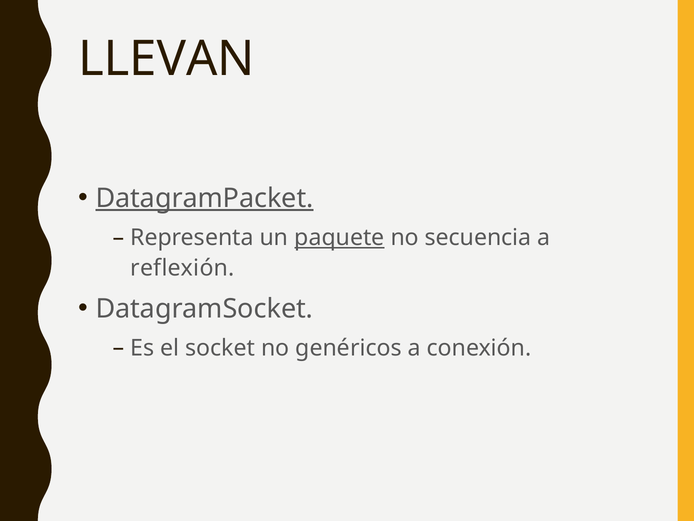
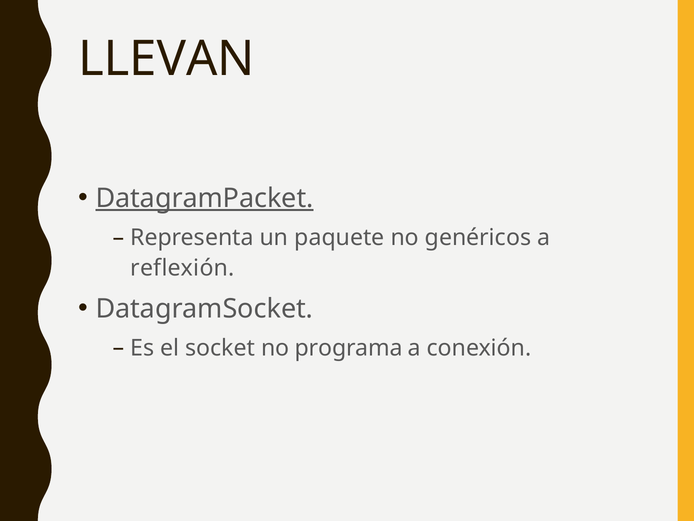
paquete underline: present -> none (339, 238)
secuencia: secuencia -> genéricos (478, 238)
genéricos: genéricos -> programa (349, 348)
